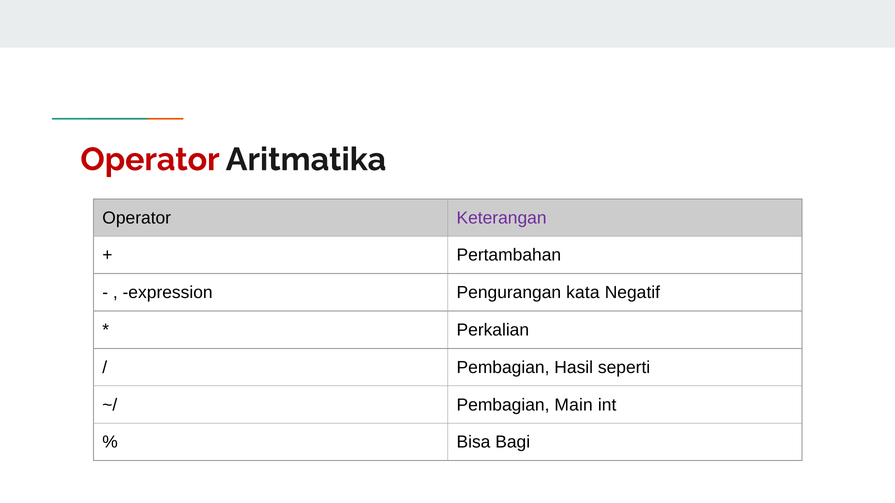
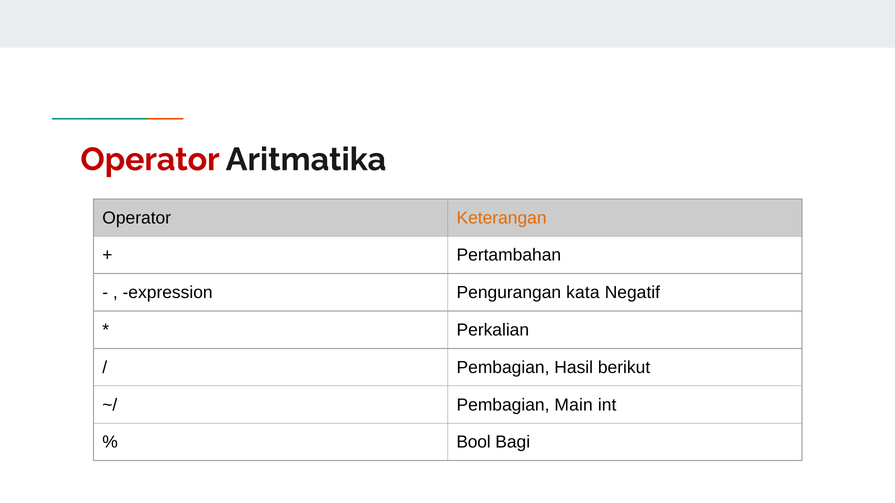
Keterangan colour: purple -> orange (502, 218)
seperti: seperti -> berikut (624, 368)
Bisa: Bisa -> Bool (474, 443)
